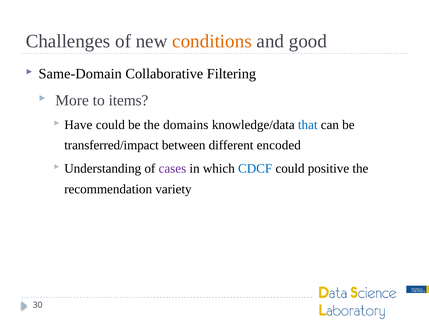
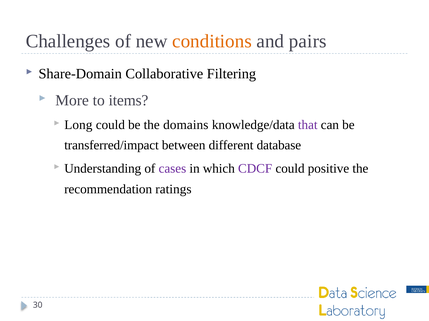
good: good -> pairs (308, 41)
Same-Domain: Same-Domain -> Share-Domain (80, 74)
Have: Have -> Long (78, 125)
that colour: blue -> purple (308, 125)
encoded: encoded -> database (279, 146)
CDCF colour: blue -> purple (255, 169)
variety: variety -> ratings (173, 189)
